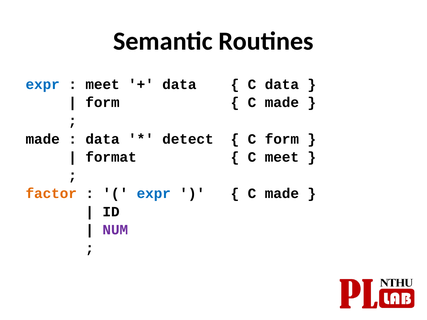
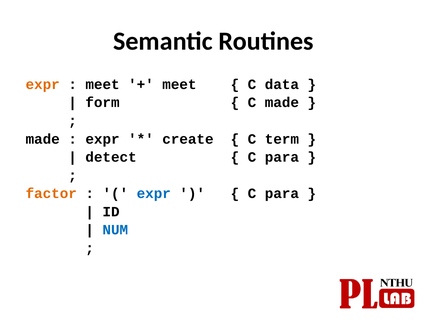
expr colour: blue -> orange (43, 84)
data: data -> meet (179, 84)
data: data -> expr (103, 139)
detect: detect -> create (188, 139)
C form: form -> term (282, 139)
format: format -> detect (111, 157)
meet: meet -> para (282, 157)
made: made -> para (282, 194)
NUM colour: purple -> blue (115, 230)
